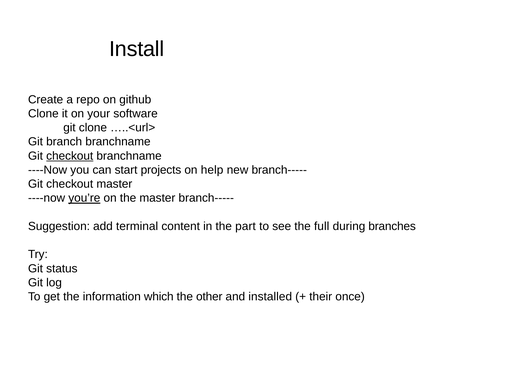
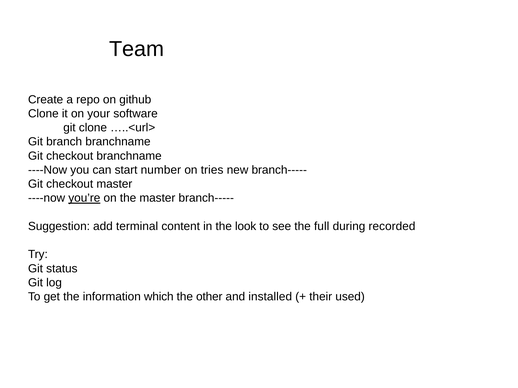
Install: Install -> Team (137, 49)
checkout underline: present -> none (70, 156)
projects: projects -> number (161, 170)
help: help -> tries (212, 170)
part: part -> look (246, 226)
branches: branches -> recorded (392, 226)
once: once -> used (350, 297)
